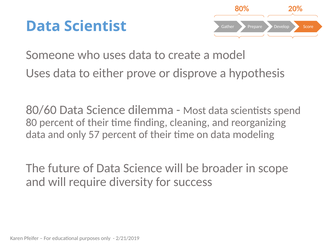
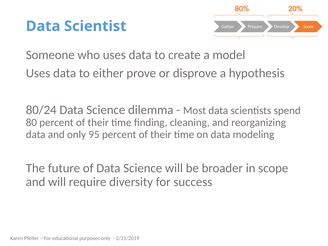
80/60: 80/60 -> 80/24 (41, 110)
57: 57 -> 95 (94, 134)
